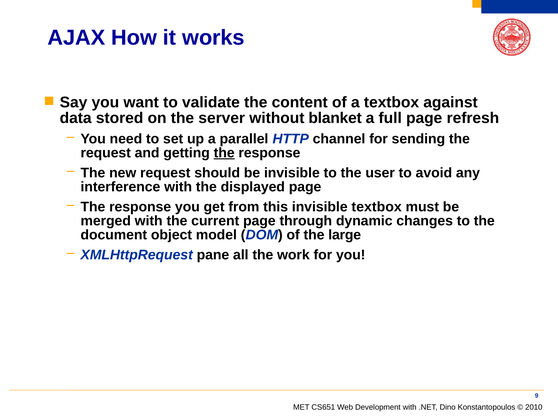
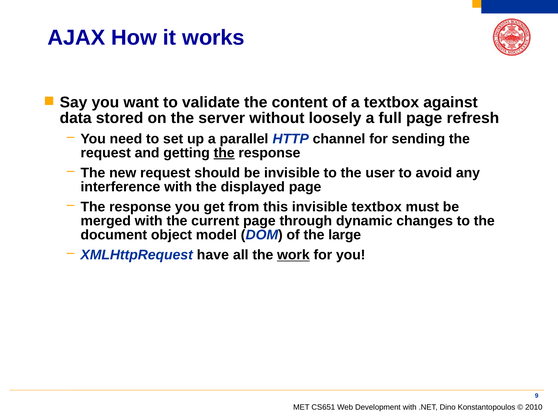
blanket: blanket -> loosely (335, 118)
pane: pane -> have (213, 255)
work underline: none -> present (293, 255)
